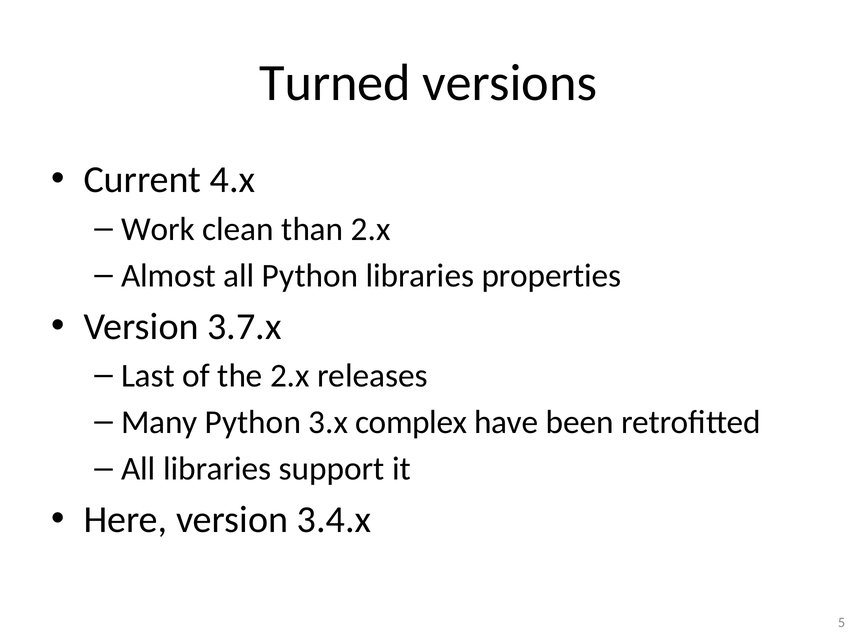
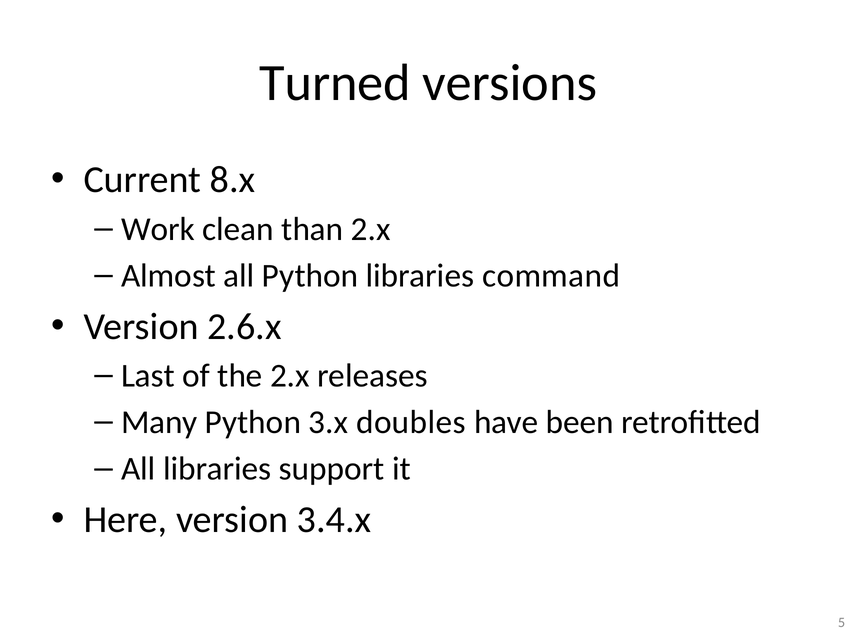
4.x: 4.x -> 8.x (233, 180)
properties: properties -> command (551, 276)
3.7.x: 3.7.x -> 2.6.x (244, 326)
complex: complex -> doubles (411, 422)
